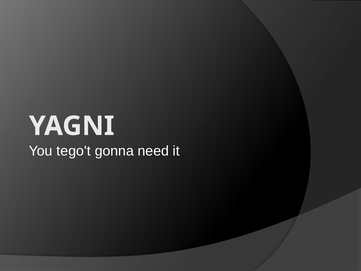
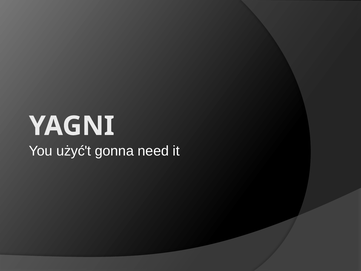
tego't: tego't -> użyć't (74, 151)
